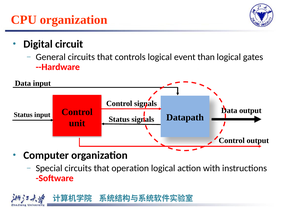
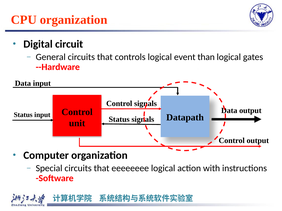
operation: operation -> eeeeeeee (130, 169)
